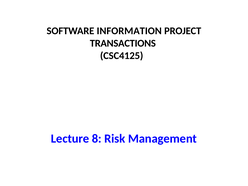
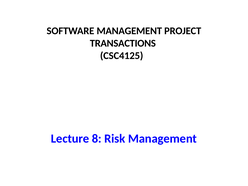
SOFTWARE INFORMATION: INFORMATION -> MANAGEMENT (129, 31)
